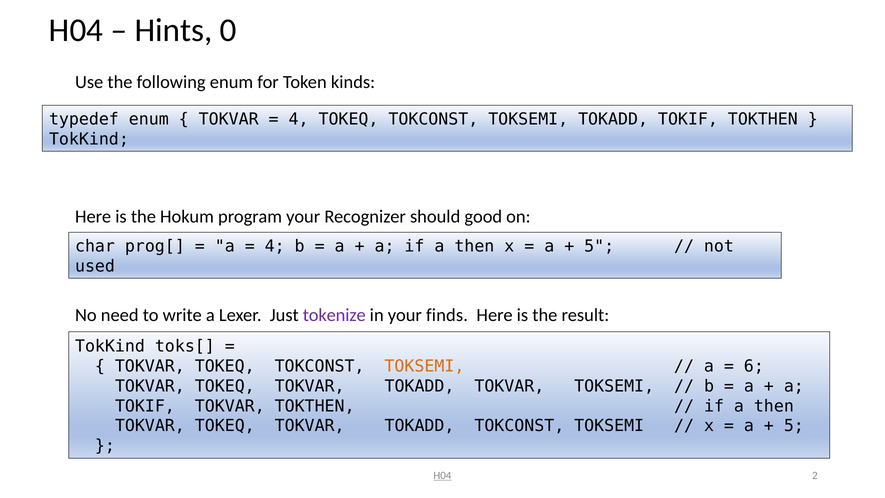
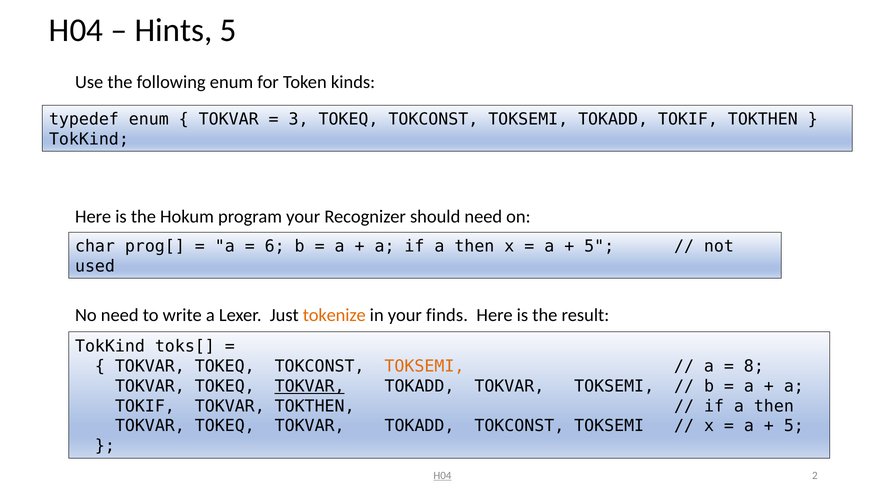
Hints 0: 0 -> 5 (228, 30)
4: 4 -> 3 (299, 119)
should good: good -> need (483, 217)
4: 4 -> 6 (275, 246)
tokenize colour: purple -> orange (334, 315)
6: 6 -> 8 (754, 366)
TOKVAR underline: none -> present (310, 386)
